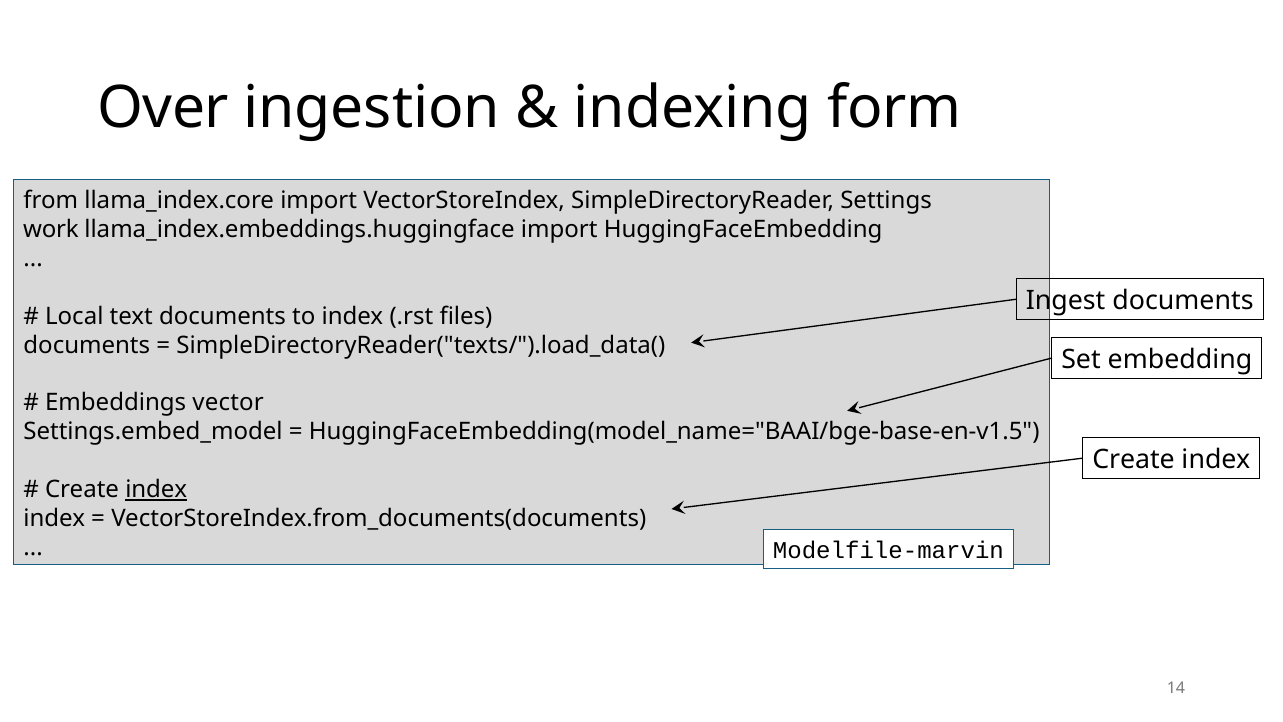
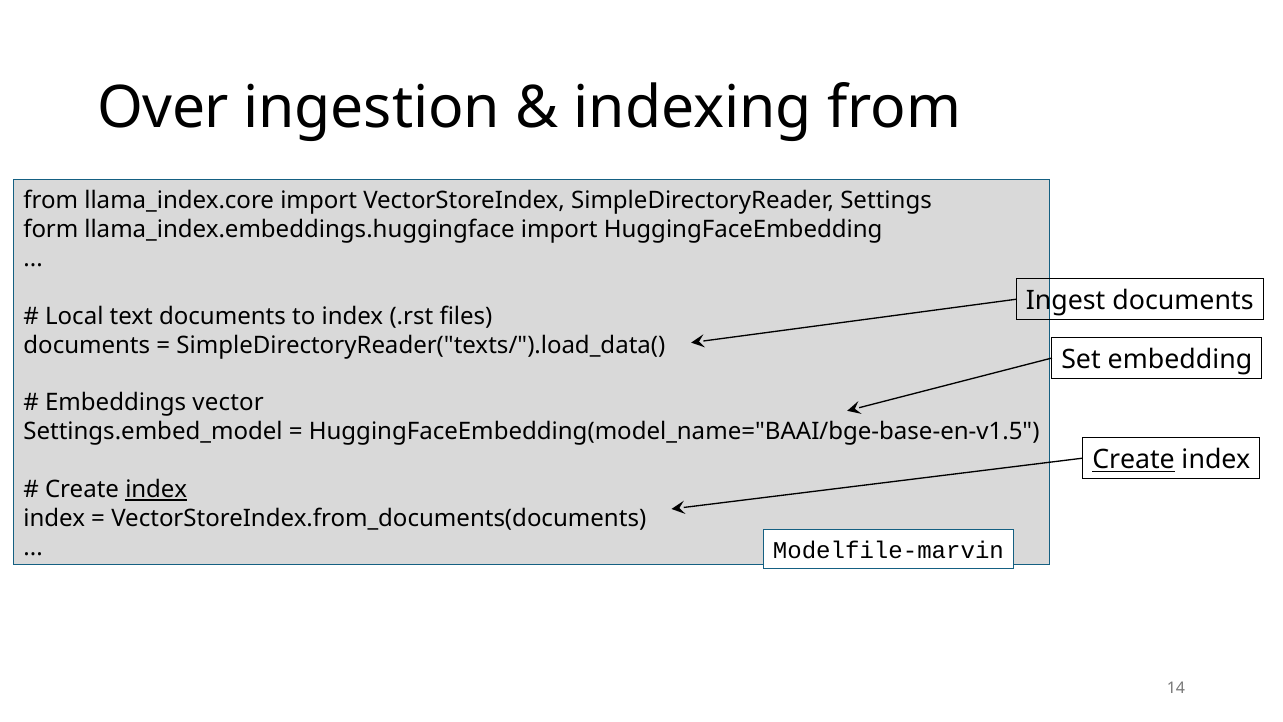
indexing form: form -> from (894, 108)
work: work -> form (51, 230)
Create underline: none -> present (1133, 460)
